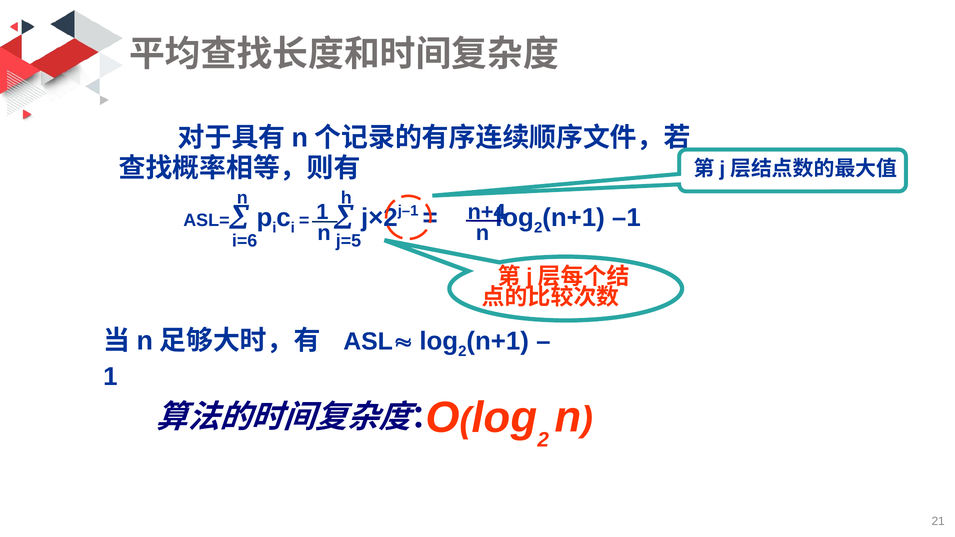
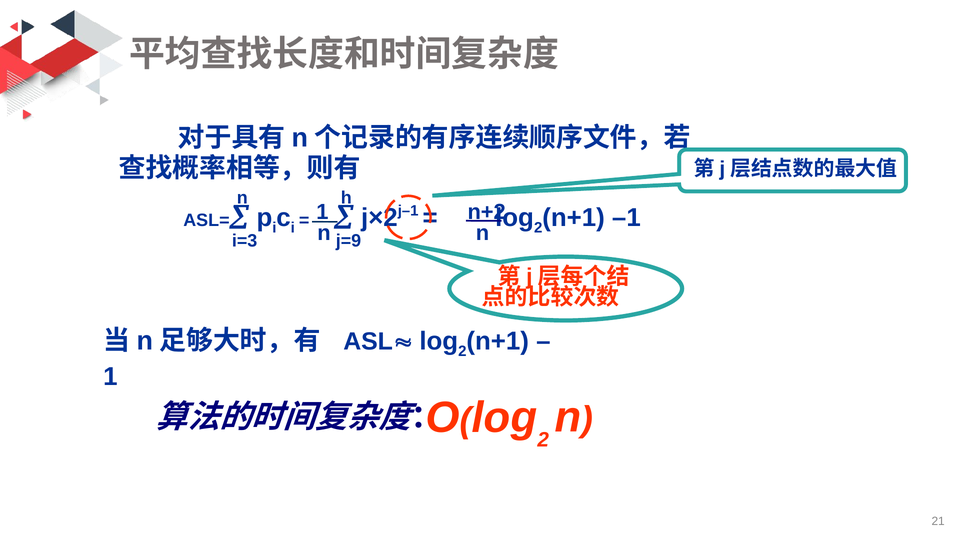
n+4: n+4 -> n+2 (487, 212)
i=6: i=6 -> i=3 (245, 241)
j=5: j=5 -> j=9 (348, 241)
